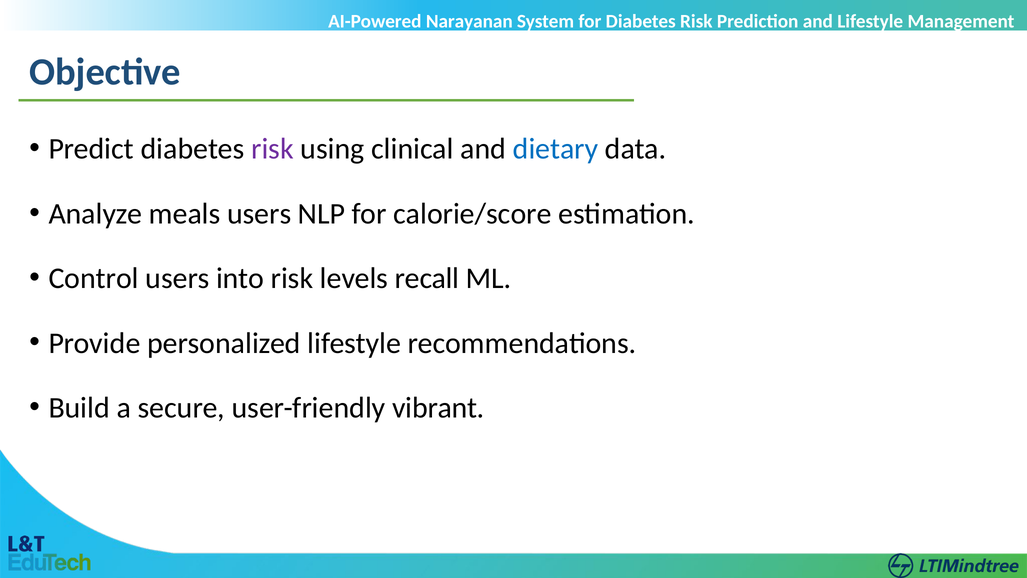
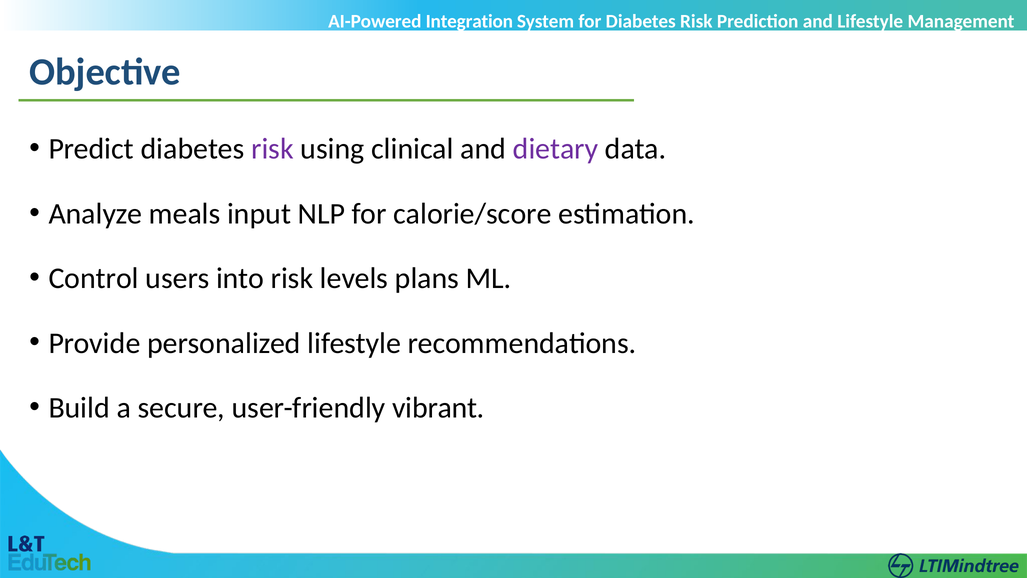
Narayanan: Narayanan -> Integration (469, 21)
dietary colour: blue -> purple (556, 149)
meals users: users -> input (259, 214)
recall: recall -> plans (427, 278)
